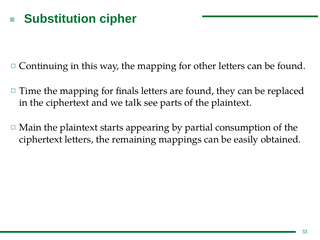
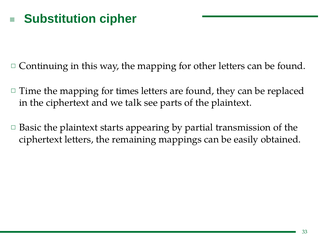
finals: finals -> times (127, 91)
Main: Main -> Basic (30, 128)
consumption: consumption -> transmission (243, 128)
